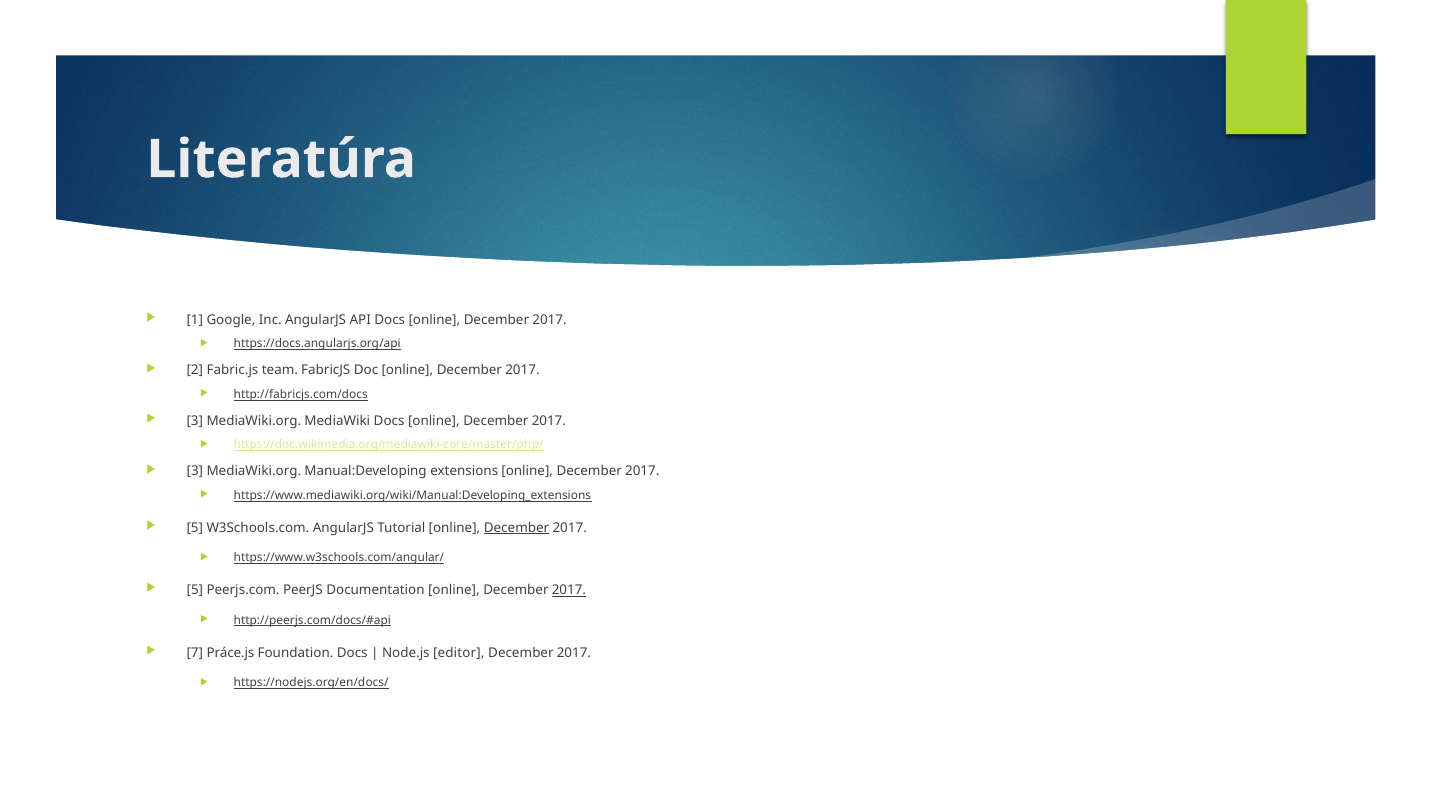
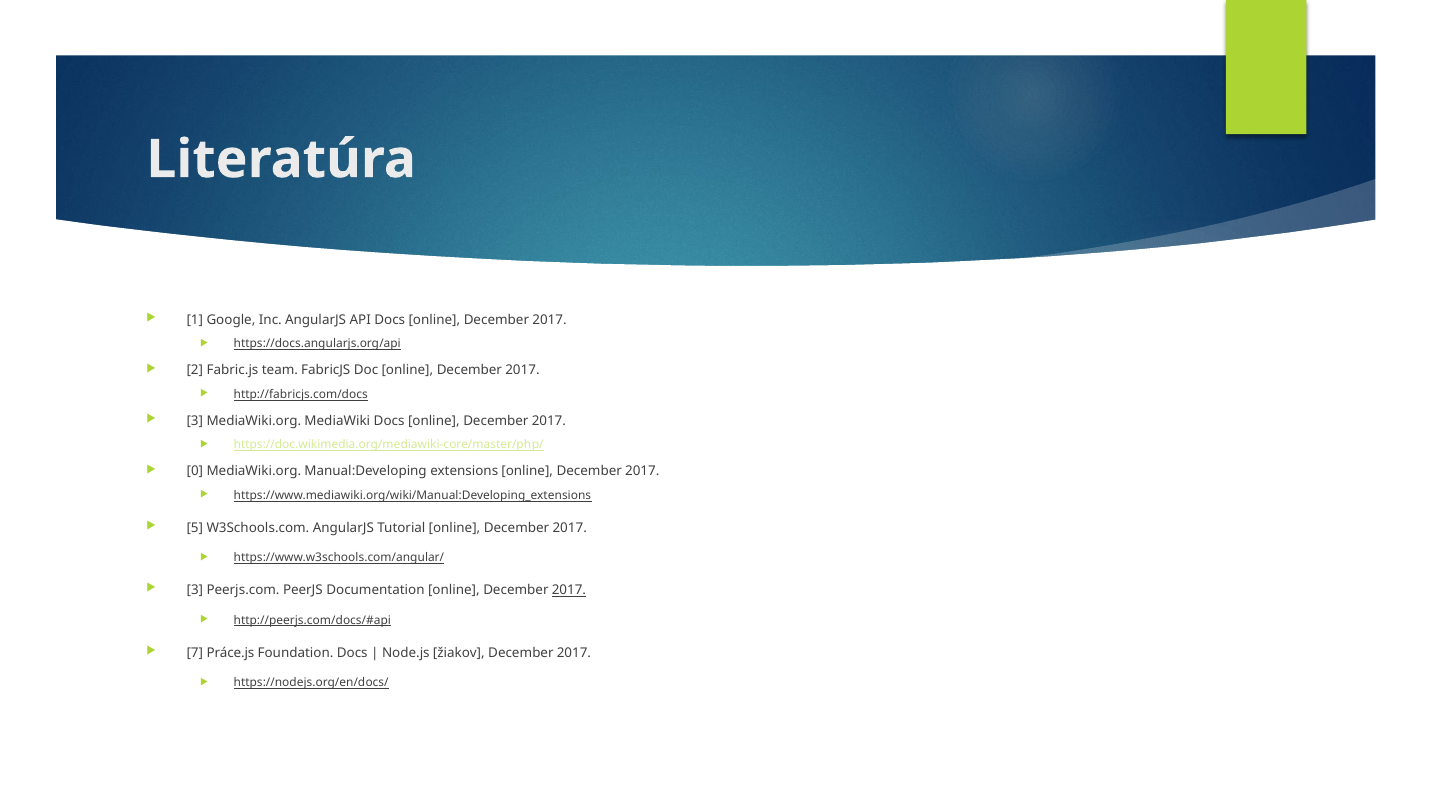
3: 3 -> 0 (195, 472)
December underline: present -> none (517, 528)
5: 5 -> 3 (195, 591)
editor: editor -> žiakov (459, 653)
